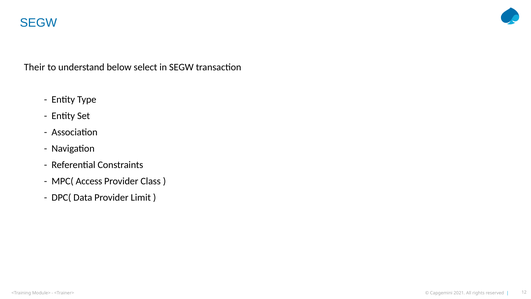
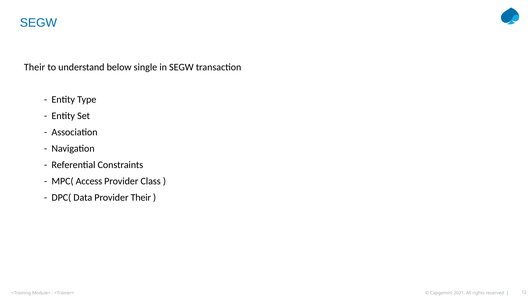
select: select -> single (145, 67)
Provider Limit: Limit -> Their (141, 197)
